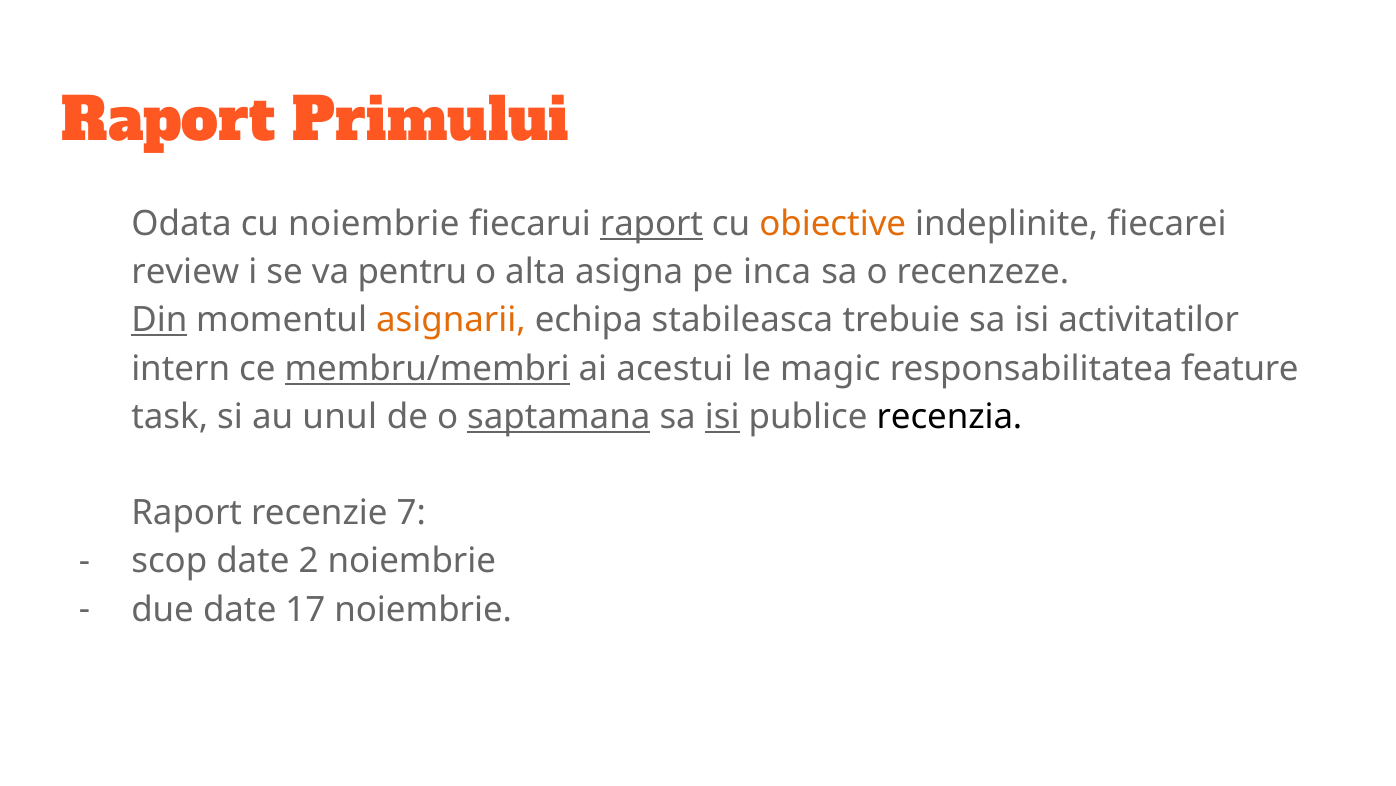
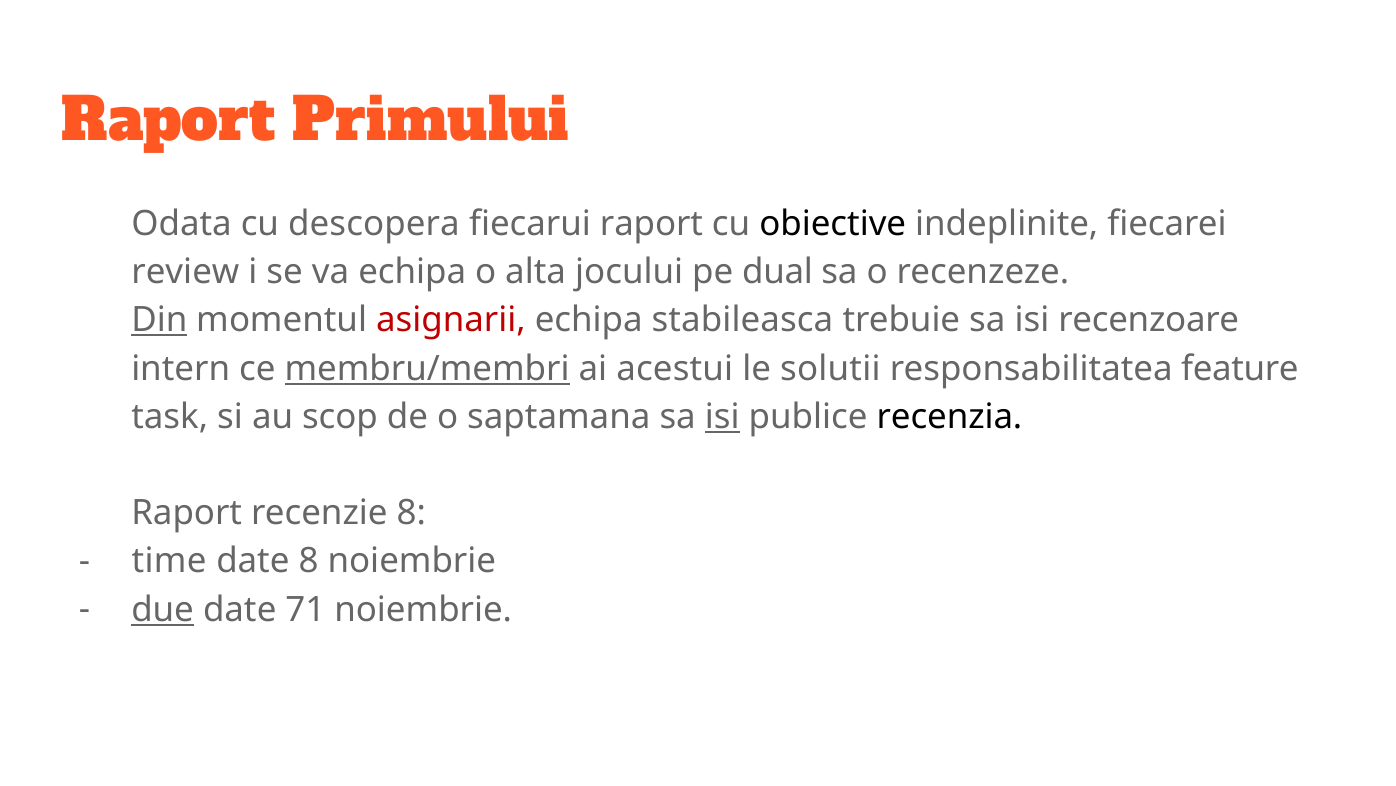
cu noiembrie: noiembrie -> descopera (374, 224)
raport underline: present -> none (651, 224)
obiective colour: orange -> black (833, 224)
va pentru: pentru -> echipa (412, 272)
asigna: asigna -> jocului (629, 272)
inca: inca -> dual (777, 272)
asignarii colour: orange -> red (451, 320)
activitatilor: activitatilor -> recenzoare (1149, 320)
magic: magic -> solutii (830, 368)
unul: unul -> scop (340, 416)
saptamana underline: present -> none (559, 416)
recenzie 7: 7 -> 8 (411, 513)
scop: scop -> time (169, 561)
date 2: 2 -> 8 (309, 561)
due underline: none -> present (163, 609)
17: 17 -> 71 (305, 609)
